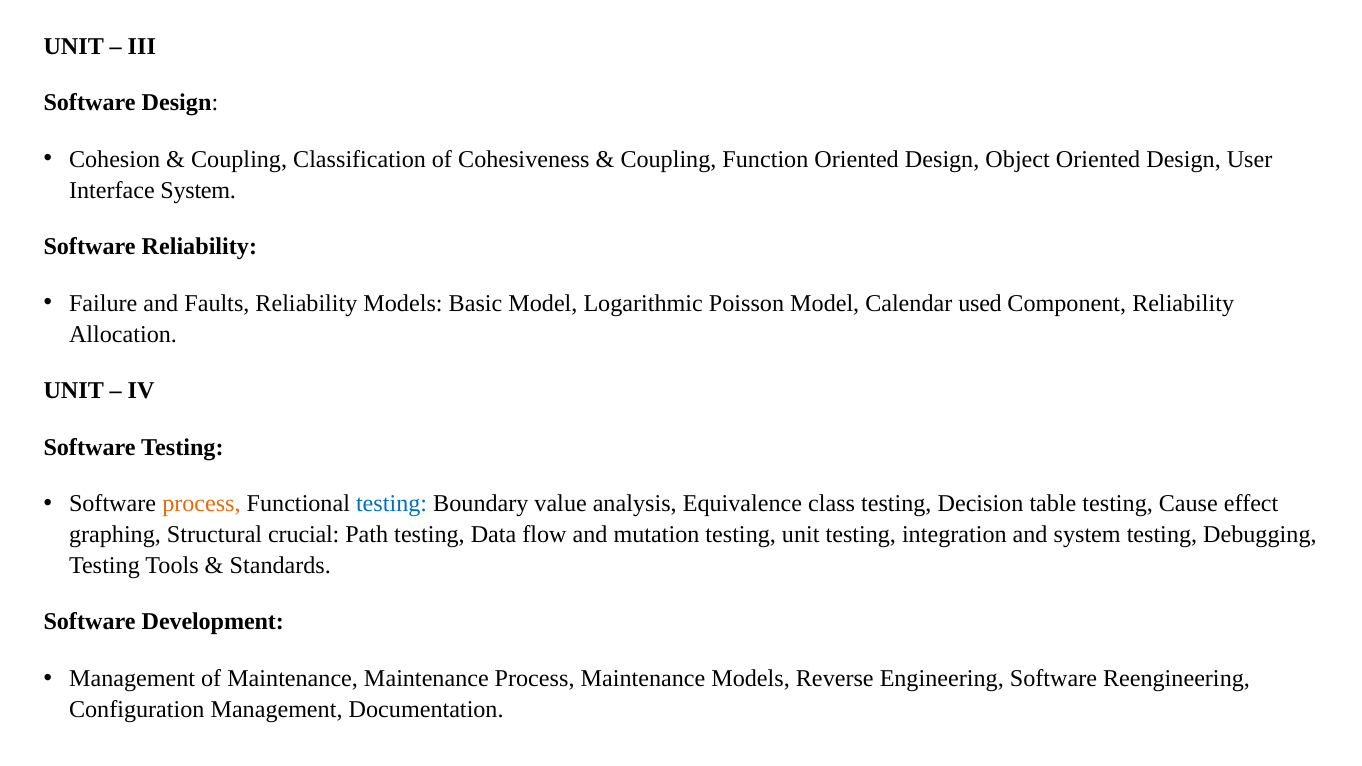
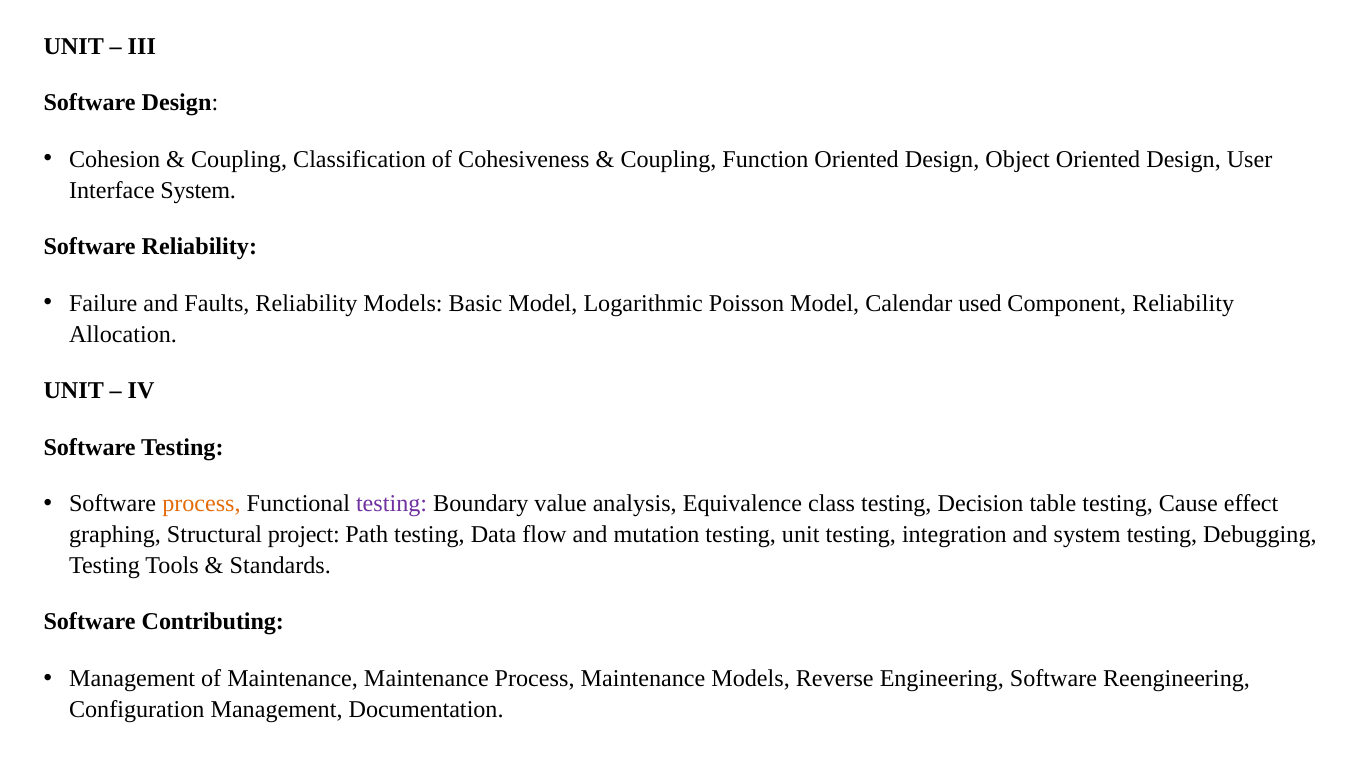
testing colour: blue -> purple (392, 504)
crucial: crucial -> project (304, 535)
Development: Development -> Contributing (213, 622)
